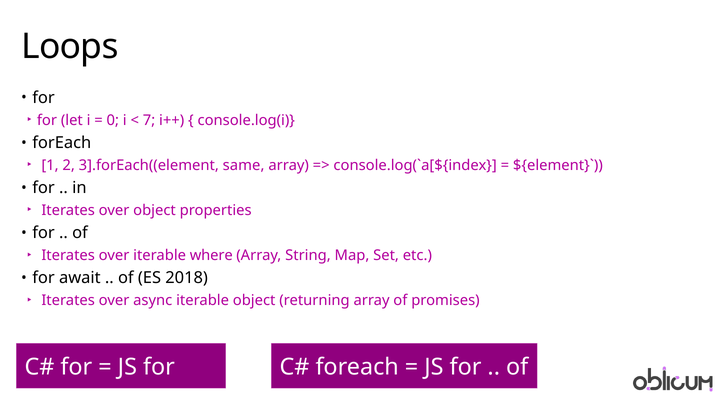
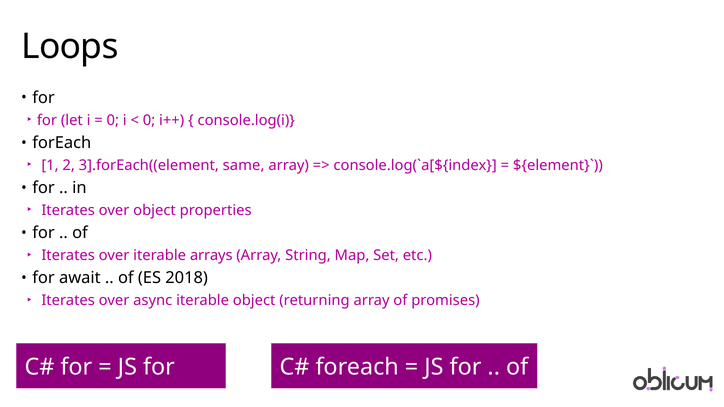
7: 7 -> 0 (149, 120)
where: where -> arrays (211, 256)
